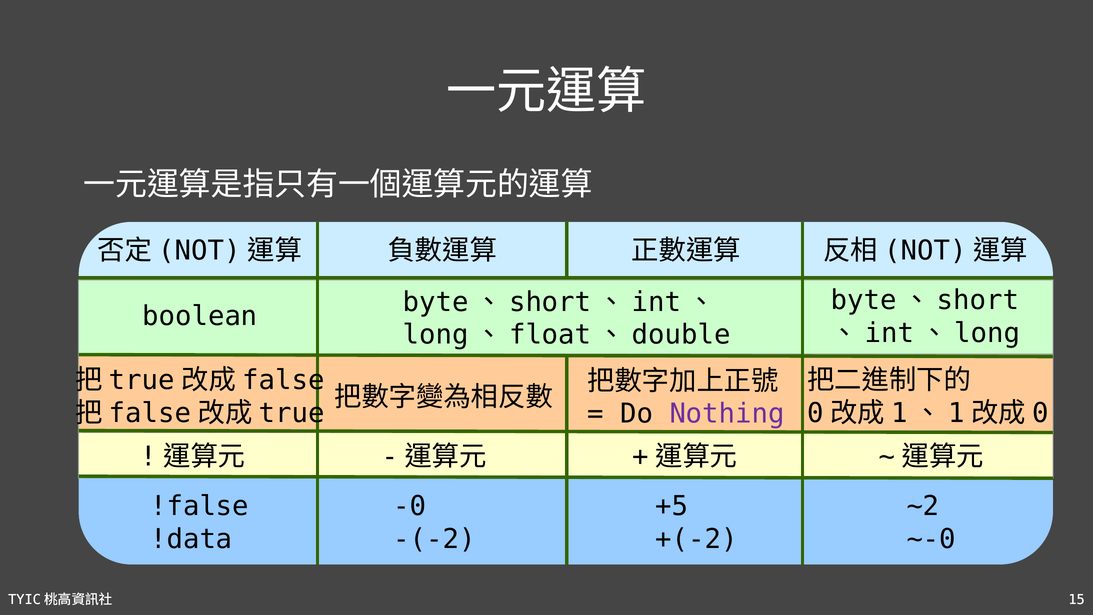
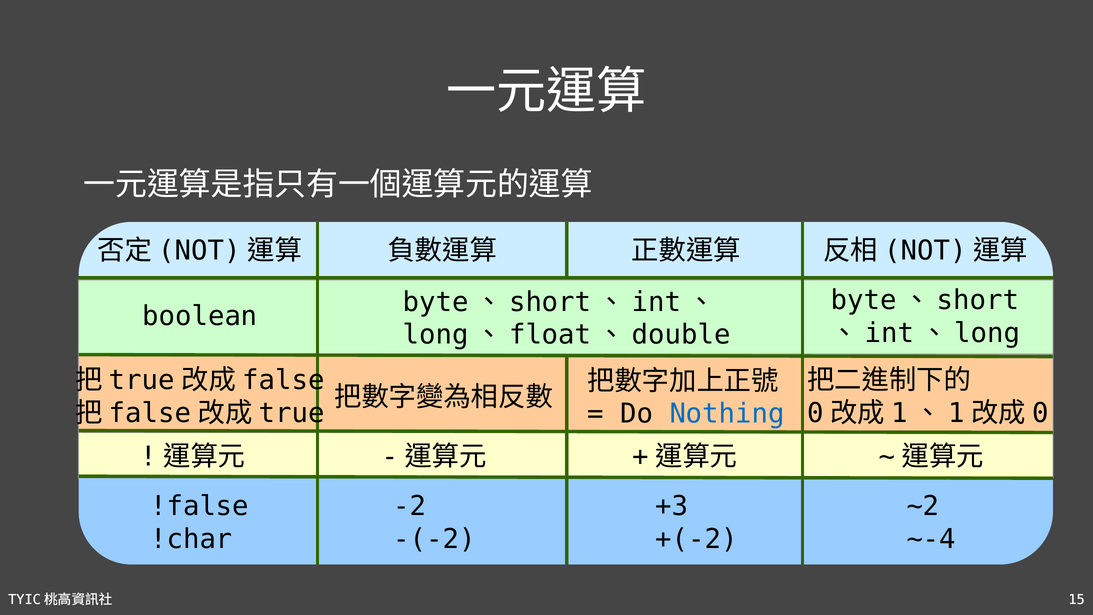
Nothing colour: purple -> blue (727, 414)
-0: -0 -> -2 (410, 506)
+5: +5 -> +3 (672, 506)
!data: !data -> !char (191, 539)
~-0: ~-0 -> ~-4 (931, 539)
